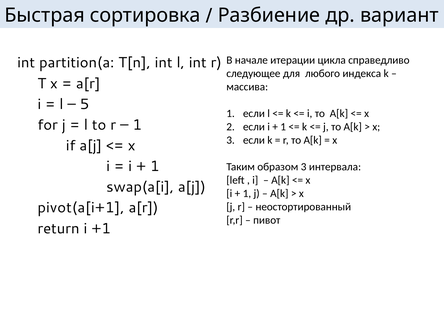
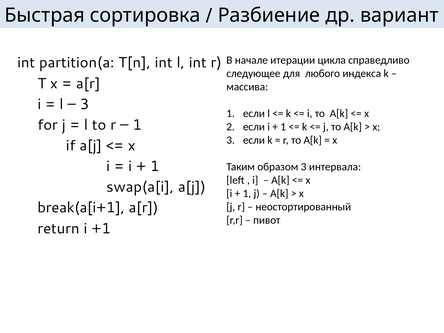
5: 5 -> 3 (85, 104)
pivot(a[i+1: pivot(a[i+1 -> break(a[i+1 (81, 208)
